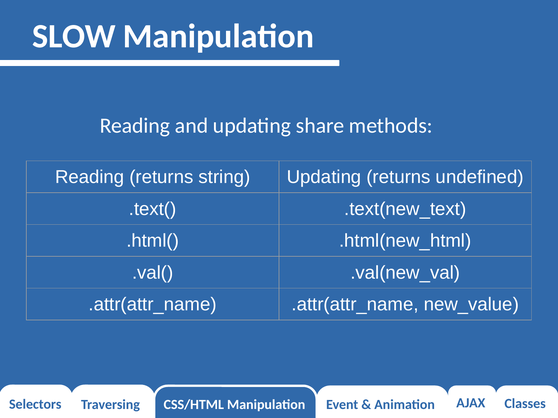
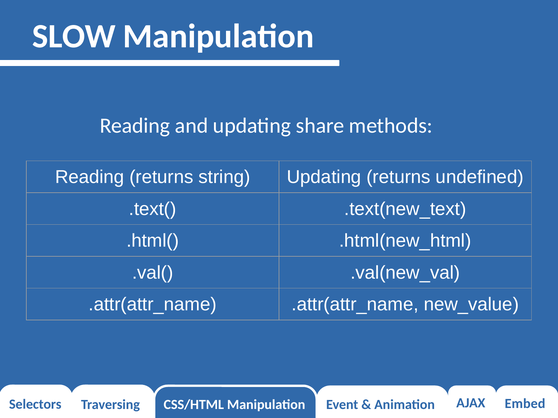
Classes: Classes -> Embed (525, 404)
